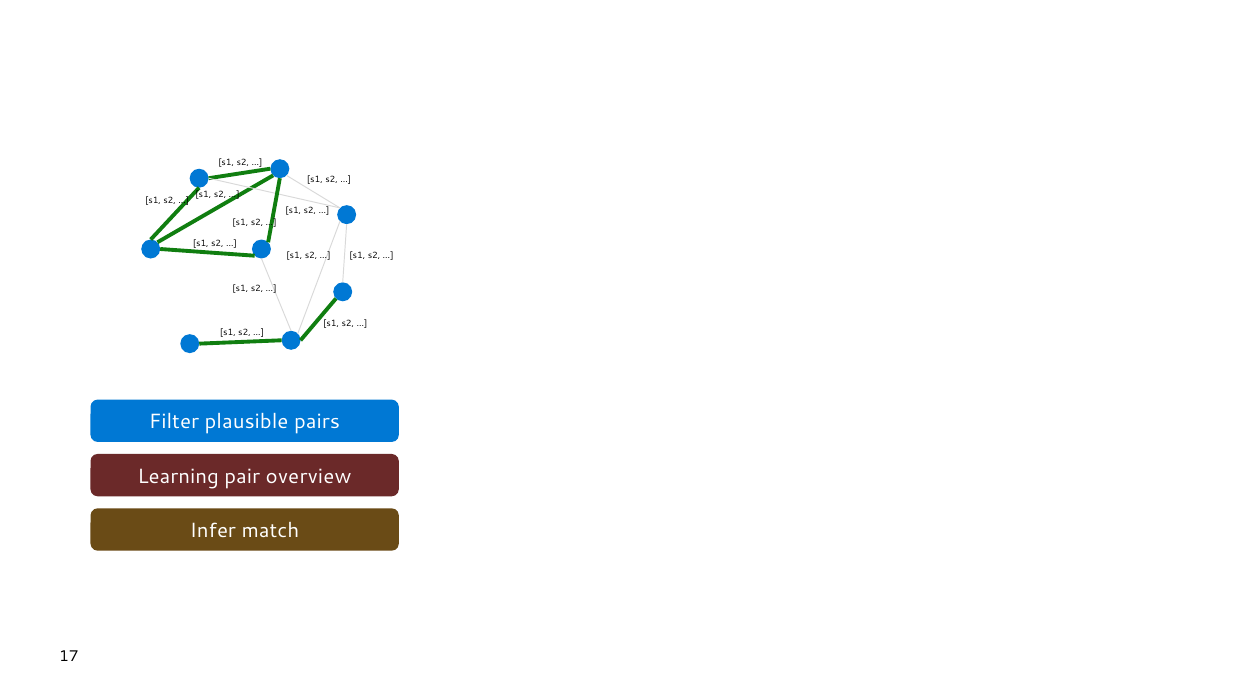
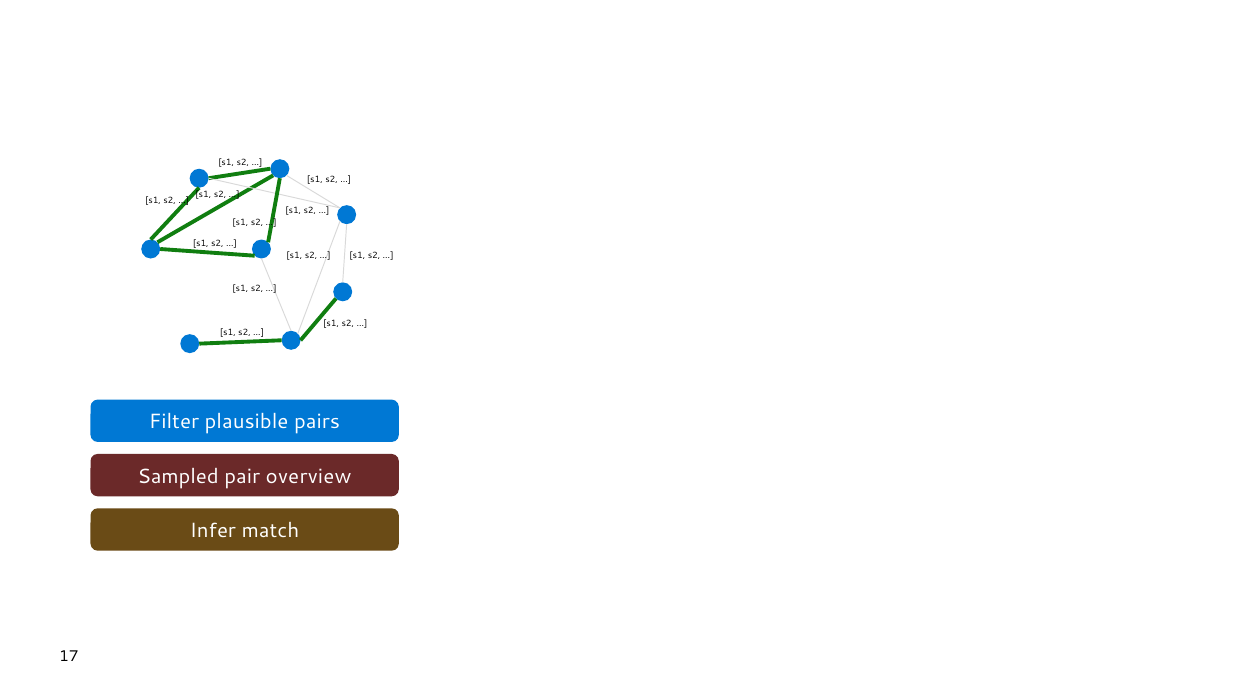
Learning: Learning -> Sampled (178, 476)
